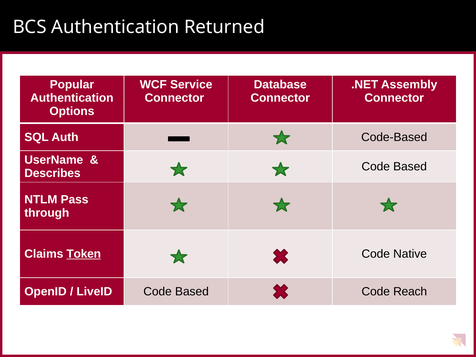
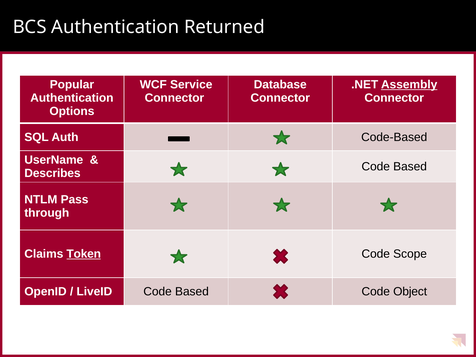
Assembly underline: none -> present (409, 85)
Native: Native -> Scope (410, 254)
Reach: Reach -> Object (410, 292)
